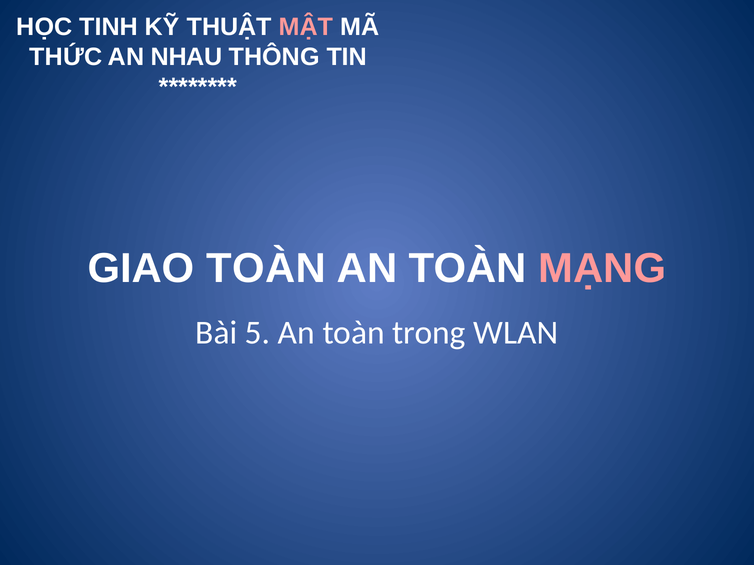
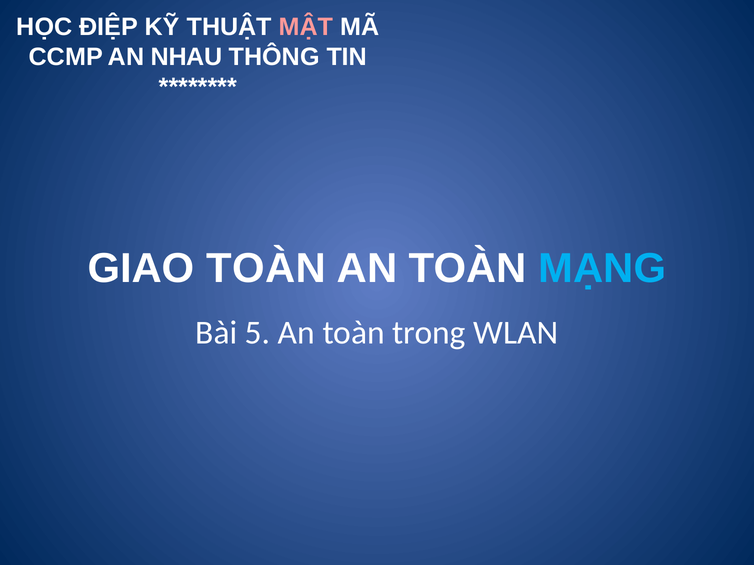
TINH: TINH -> ĐIỆP (109, 27)
THỨC: THỨC -> CCMP (66, 57)
MẠNG colour: pink -> light blue (602, 269)
